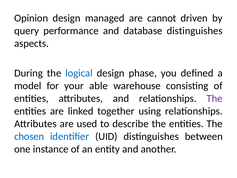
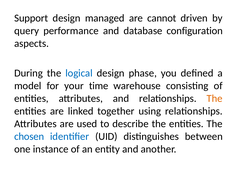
Opinion: Opinion -> Support (31, 18)
database distinguishes: distinguishes -> configuration (195, 31)
able: able -> time (99, 86)
The colour: purple -> orange (215, 98)
